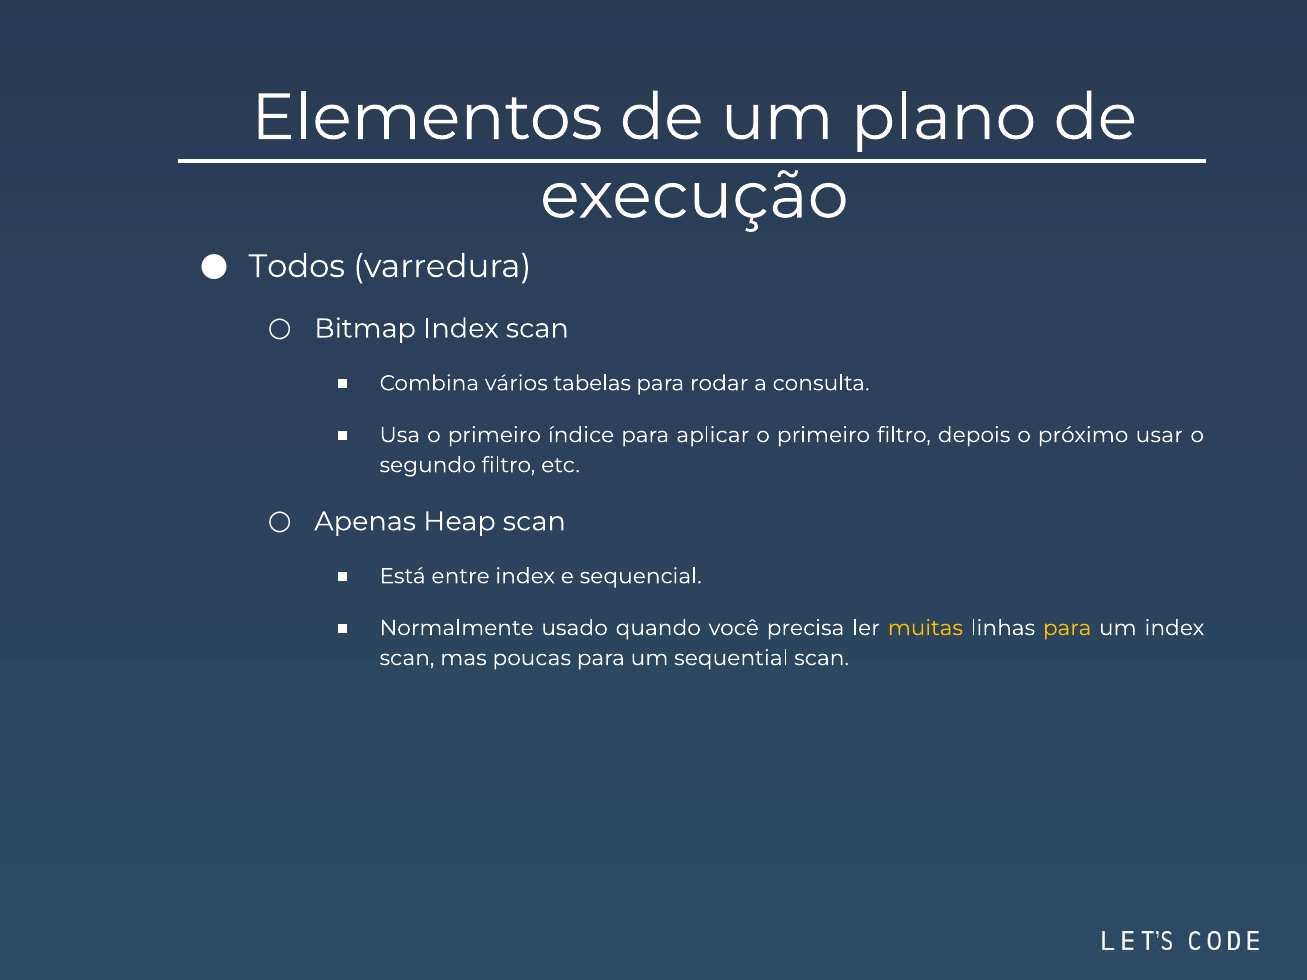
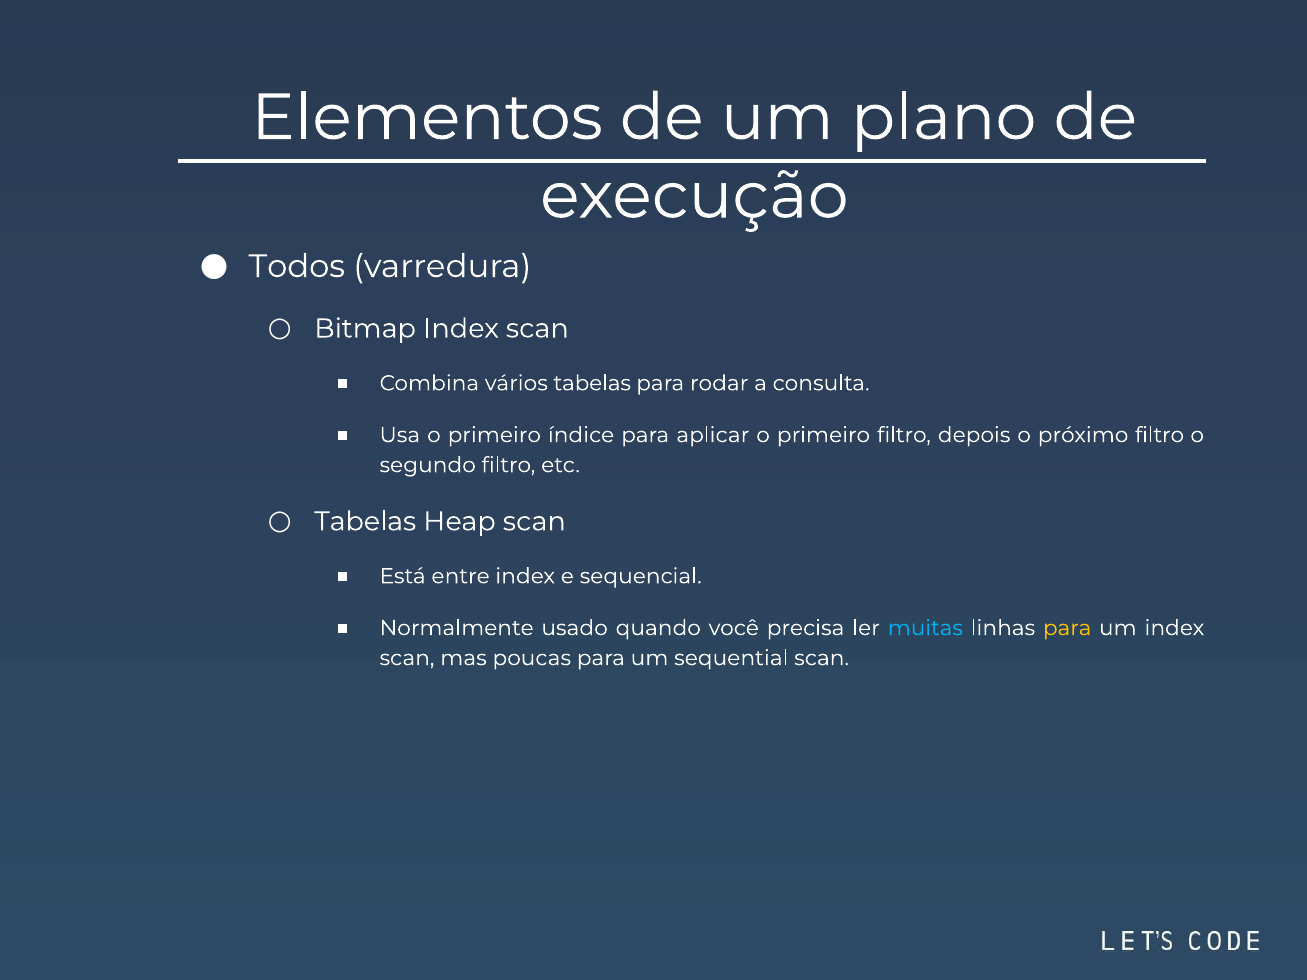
próximo usar: usar -> filtro (1160, 435)
Apenas: Apenas -> Tabelas (365, 522)
muitas colour: yellow -> light blue (925, 628)
